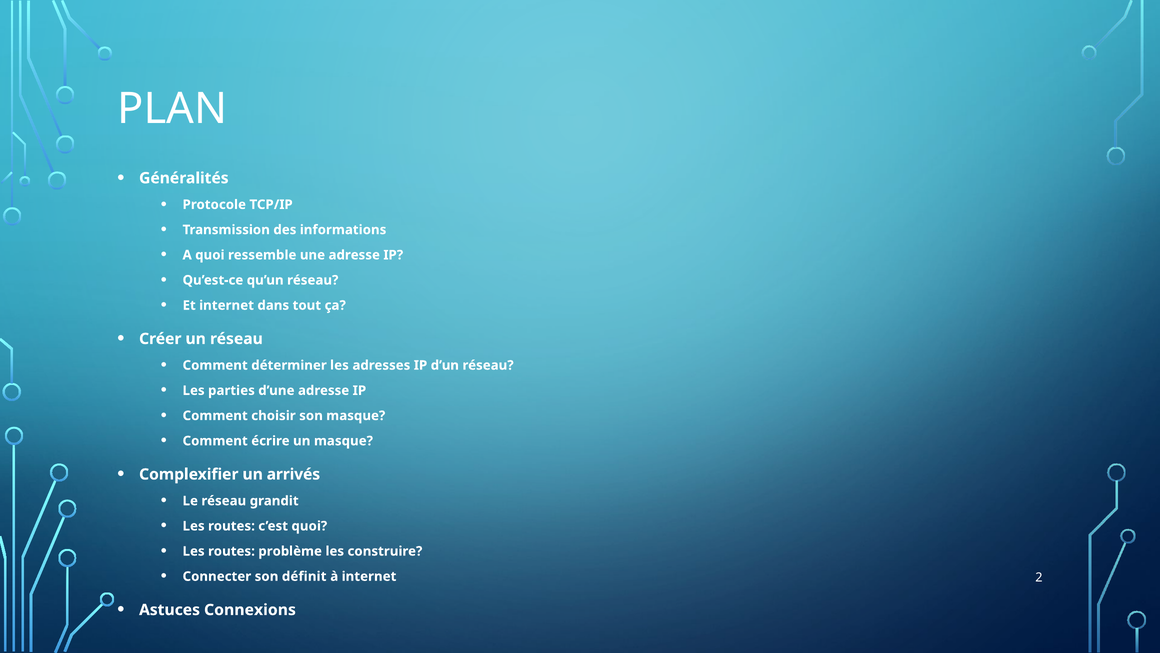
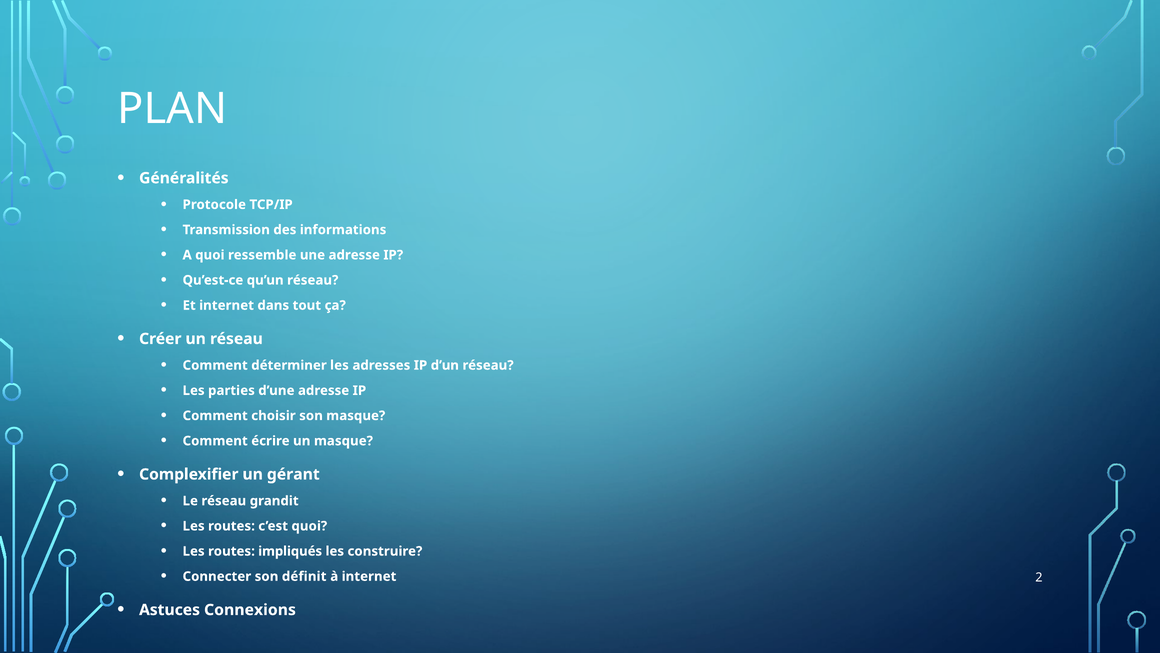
arrivés: arrivés -> gérant (293, 474)
problème: problème -> impliqués (290, 551)
